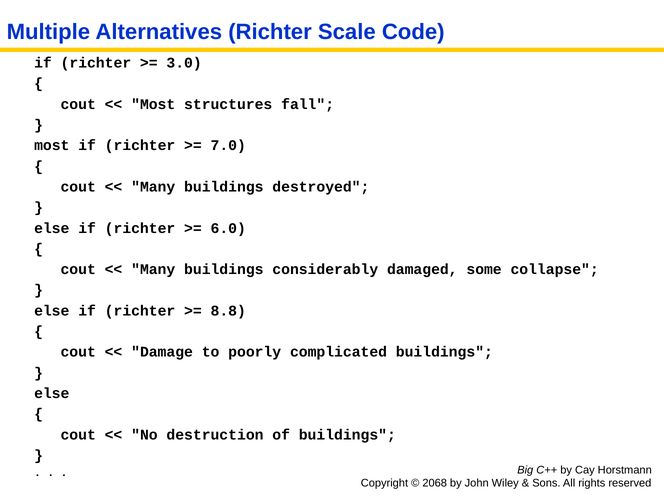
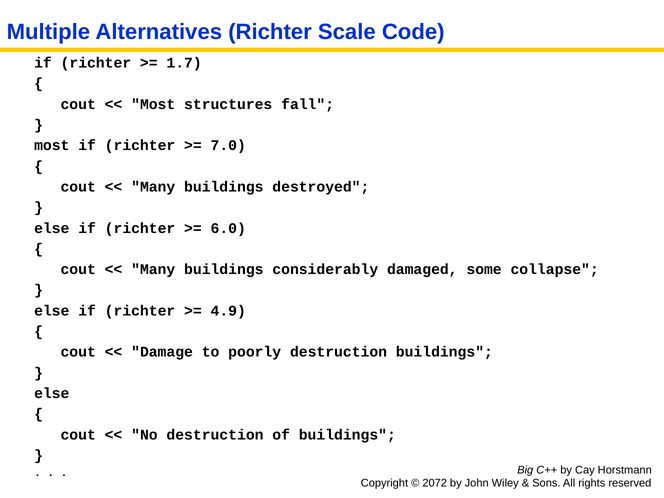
3.0: 3.0 -> 1.7 (184, 63)
8.8: 8.8 -> 4.9 (228, 311)
poorly complicated: complicated -> destruction (339, 352)
2068: 2068 -> 2072 (435, 483)
